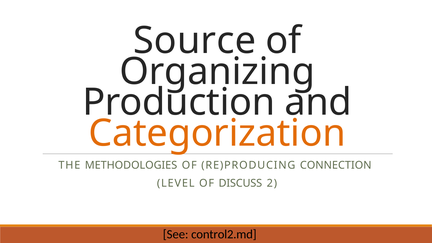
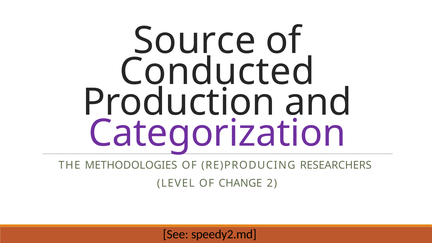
Organizing: Organizing -> Conducted (217, 72)
Categorization colour: orange -> purple (217, 133)
CONNECTION: CONNECTION -> RESEARCHERS (336, 165)
DISCUSS: DISCUSS -> CHANGE (240, 183)
control2.md: control2.md -> speedy2.md (224, 234)
